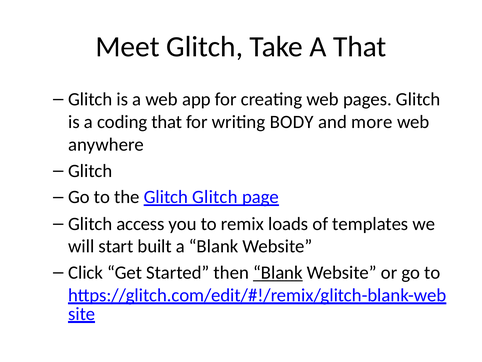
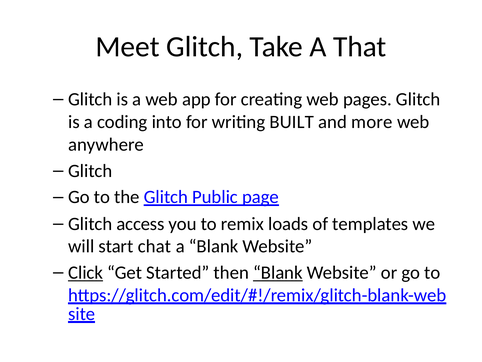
coding that: that -> into (167, 122)
BODY: BODY -> BUILT (292, 122)
Glitch Glitch: Glitch -> Public (215, 197)
built: built -> chat (154, 246)
Click underline: none -> present (86, 272)
